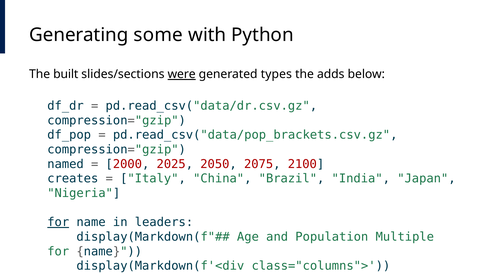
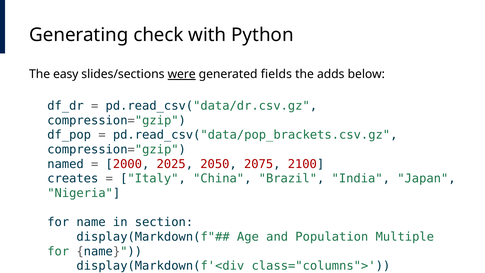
some: some -> check (158, 35)
built: built -> easy (66, 74)
types: types -> fields (276, 74)
for underline: present -> none (58, 222)
leaders: leaders -> section (164, 222)
